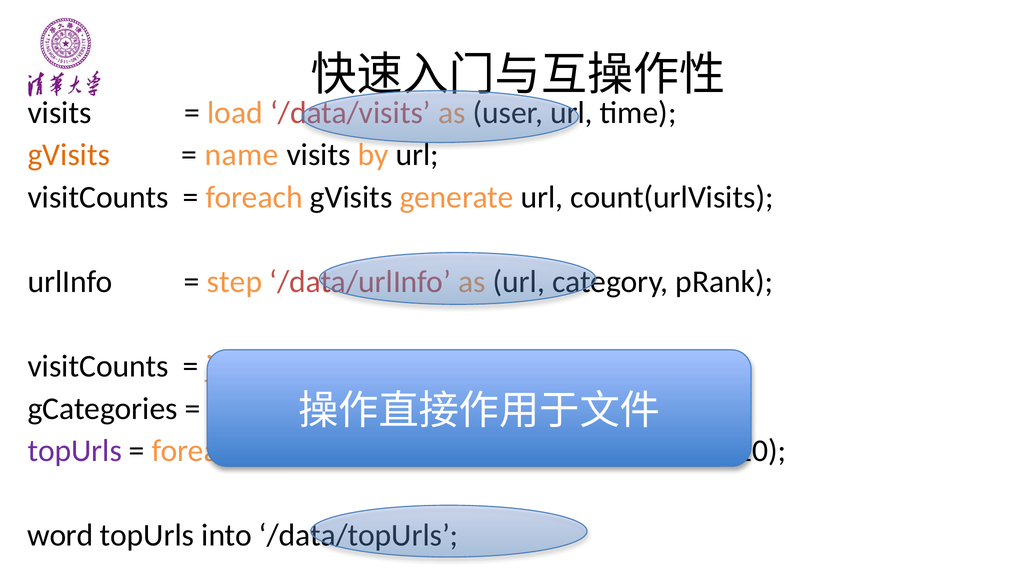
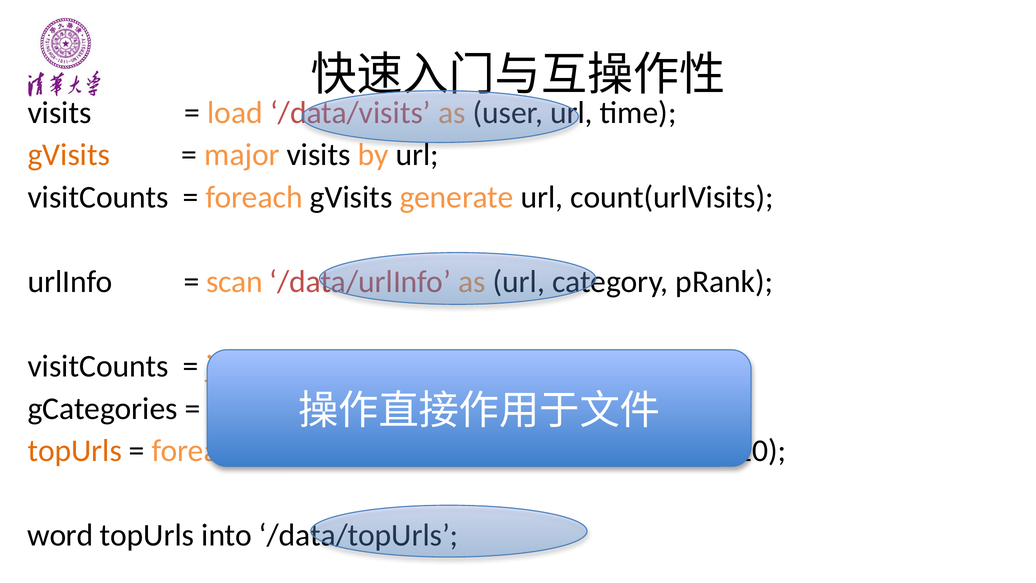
name: name -> major (242, 155)
step: step -> scan (235, 282)
topUrls colour: purple -> orange (75, 451)
